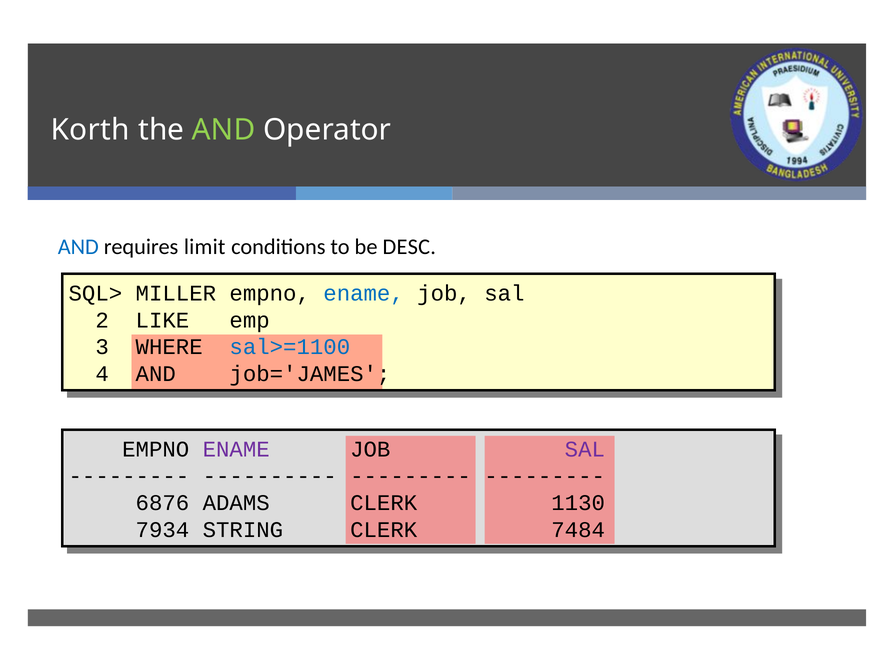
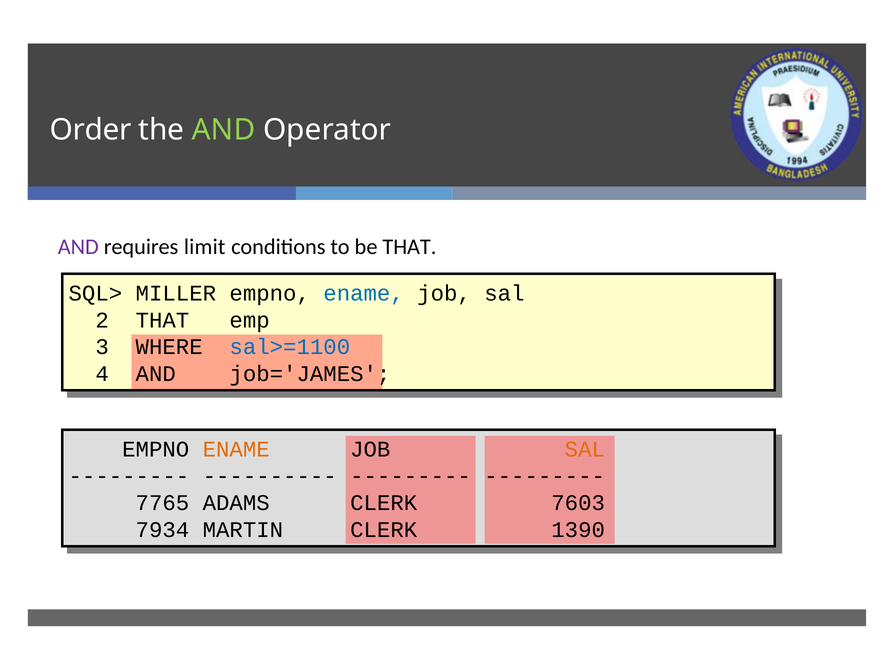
Korth: Korth -> Order (90, 130)
AND colour: blue -> purple (78, 247)
be DESC: DESC -> THAT (409, 247)
2 LIKE: LIKE -> THAT (162, 320)
ENAME colour: purple -> orange (236, 449)
SAL colour: purple -> orange (585, 449)
6876: 6876 -> 7765 (162, 502)
1130: 1130 -> 7603 (578, 502)
STRING: STRING -> MARTIN (243, 529)
7484: 7484 -> 1390 (578, 529)
